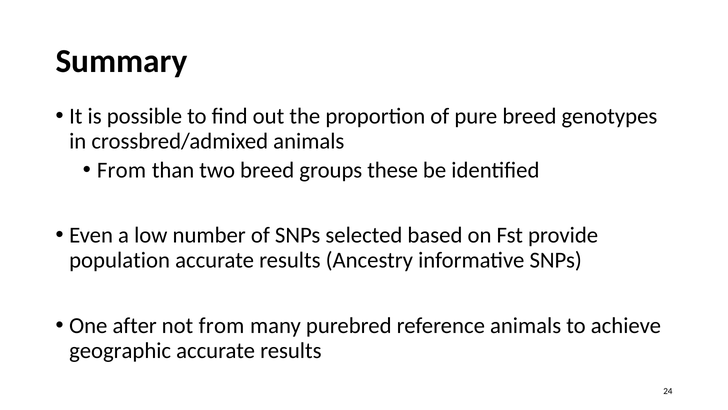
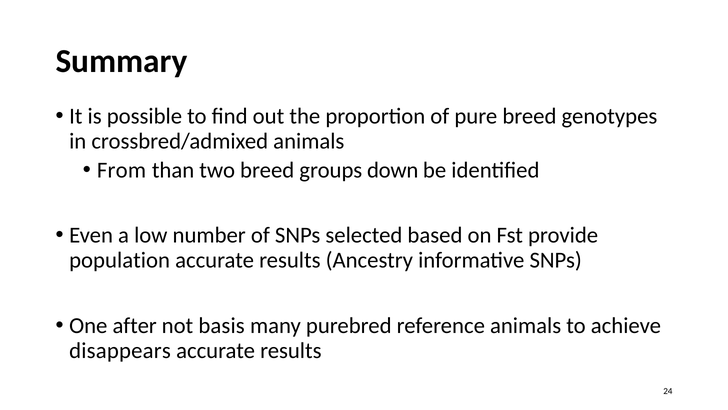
these: these -> down (393, 170)
not from: from -> basis (222, 325)
geographic: geographic -> disappears (120, 350)
